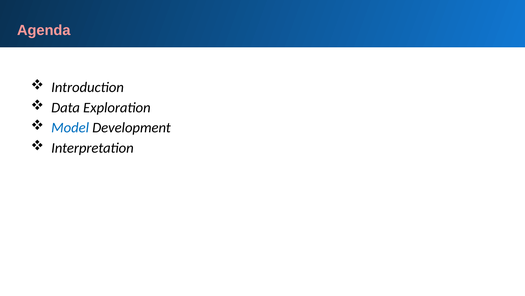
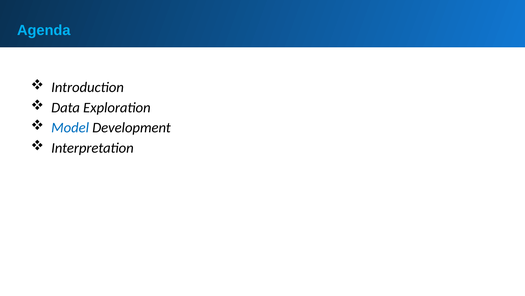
Agenda colour: pink -> light blue (44, 30)
